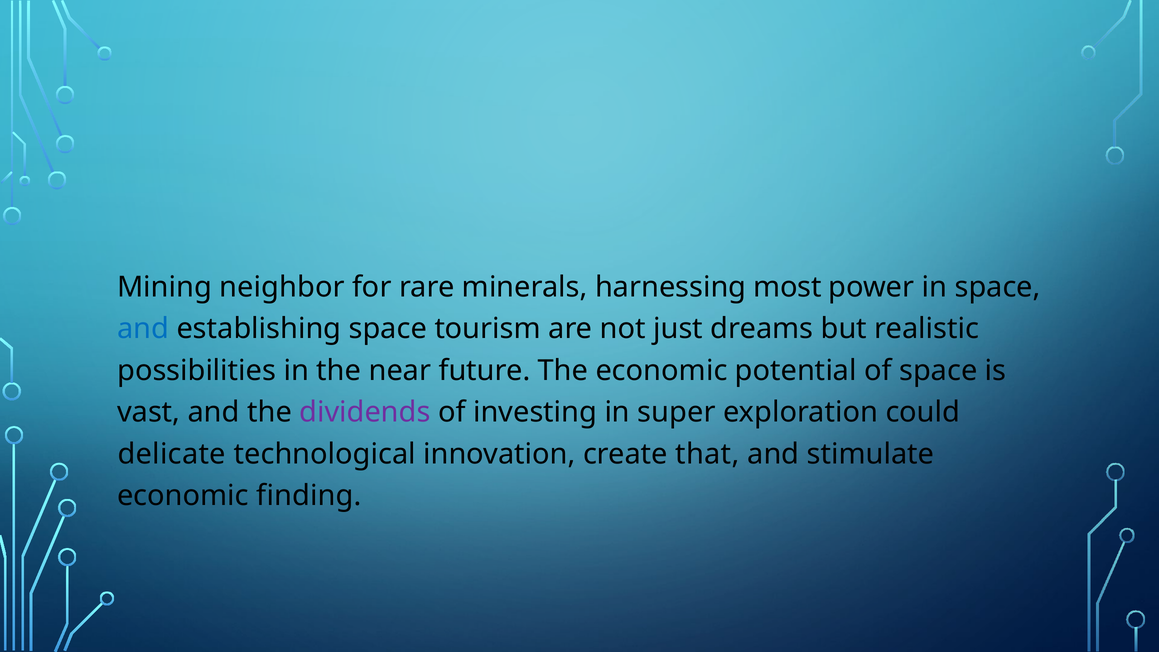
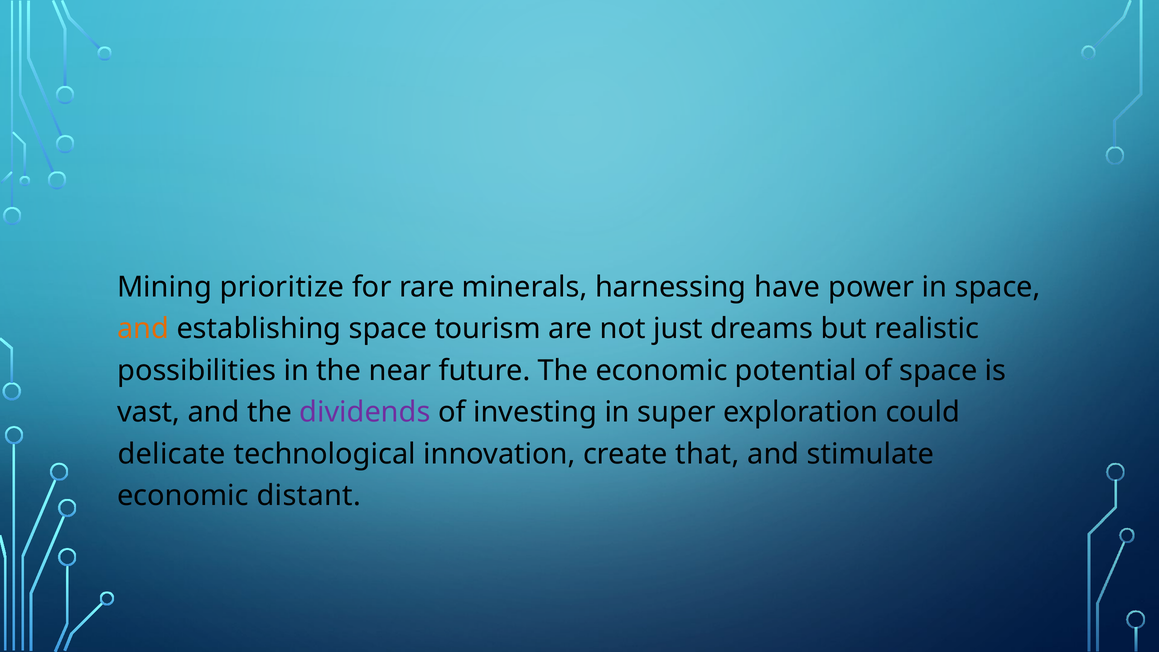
neighbor: neighbor -> prioritize (282, 287)
most: most -> have (787, 287)
and colour: blue -> orange (143, 329)
finding: finding -> distant (309, 496)
